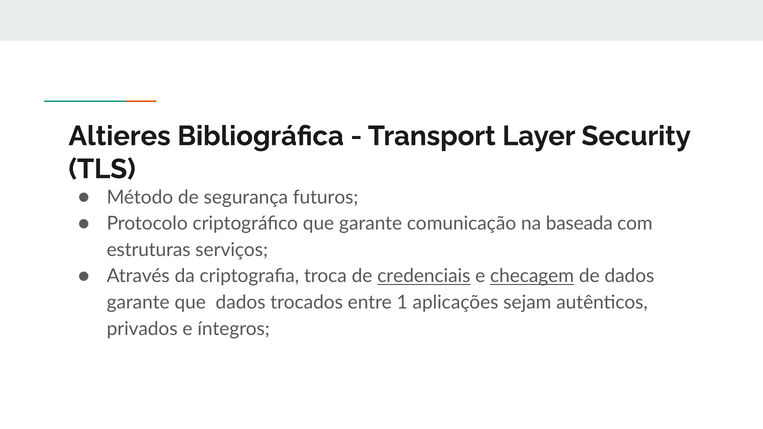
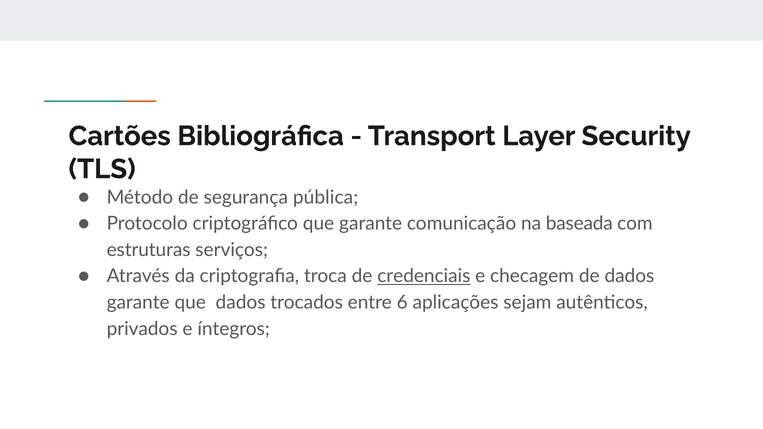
Altieres: Altieres -> Cartões (120, 136)
futuros: futuros -> pública (326, 197)
checagem underline: present -> none (532, 276)
1: 1 -> 6 (402, 303)
